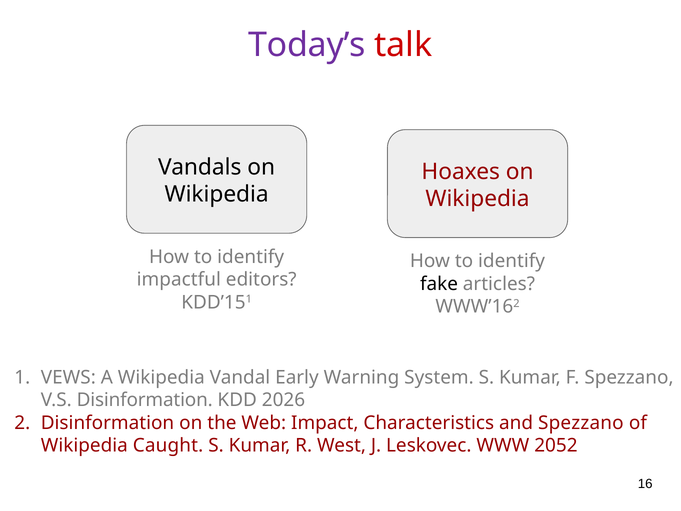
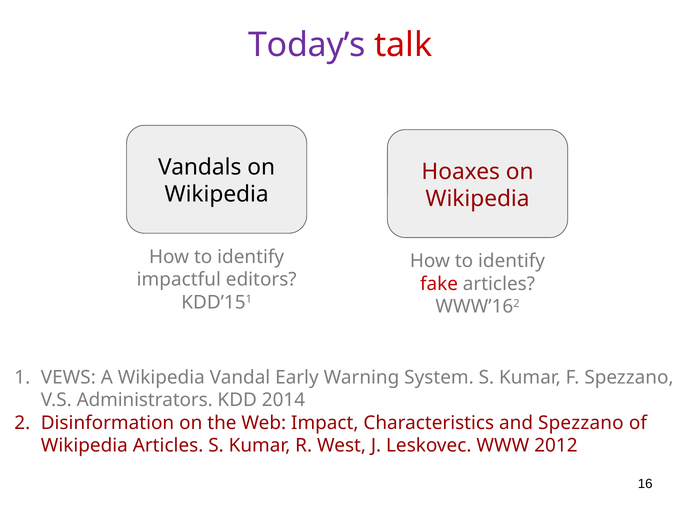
fake colour: black -> red (439, 284)
V.S Disinformation: Disinformation -> Administrators (145, 400)
2026: 2026 -> 2014 (283, 400)
Wikipedia Caught: Caught -> Articles (168, 445)
2052: 2052 -> 2012 (556, 445)
